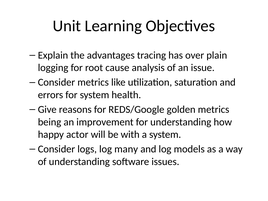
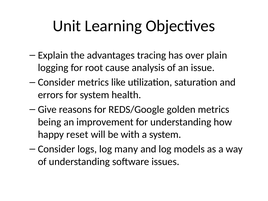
actor: actor -> reset (77, 134)
